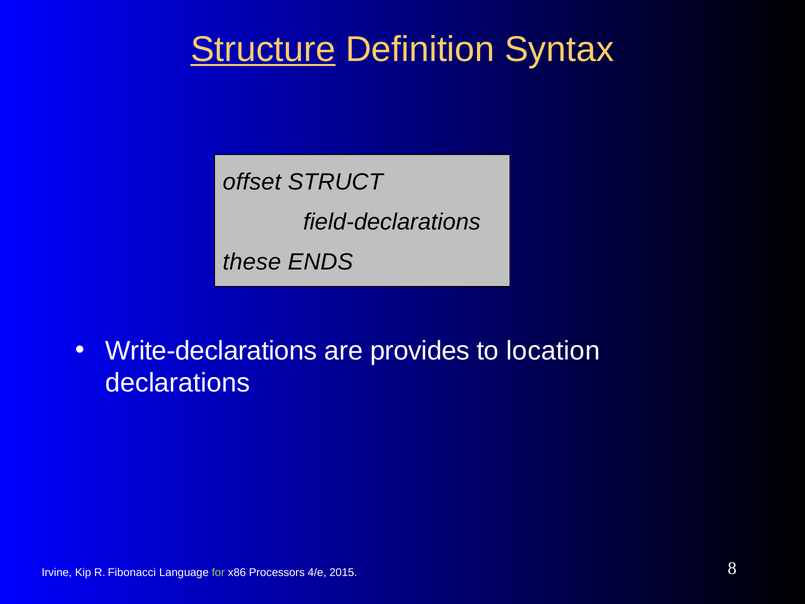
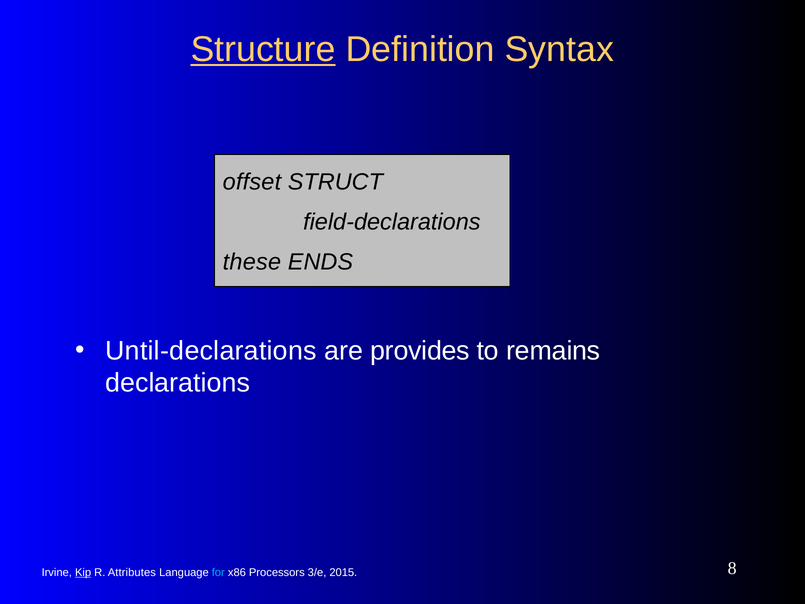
Write-declarations: Write-declarations -> Until-declarations (211, 351)
location: location -> remains (553, 351)
Kip underline: none -> present (83, 572)
Fibonacci: Fibonacci -> Attributes (132, 572)
for colour: light green -> light blue (218, 572)
4/e: 4/e -> 3/e (317, 572)
